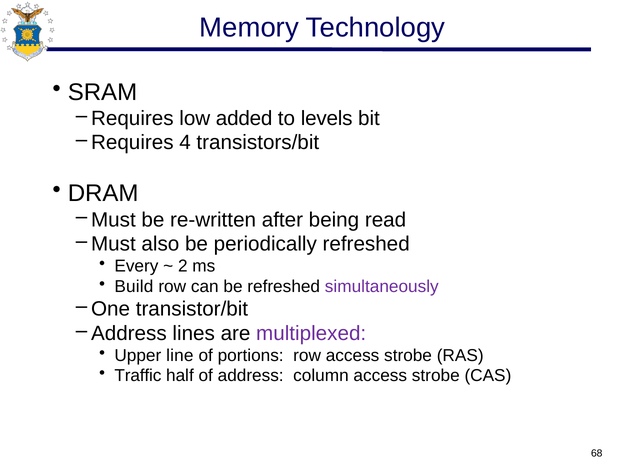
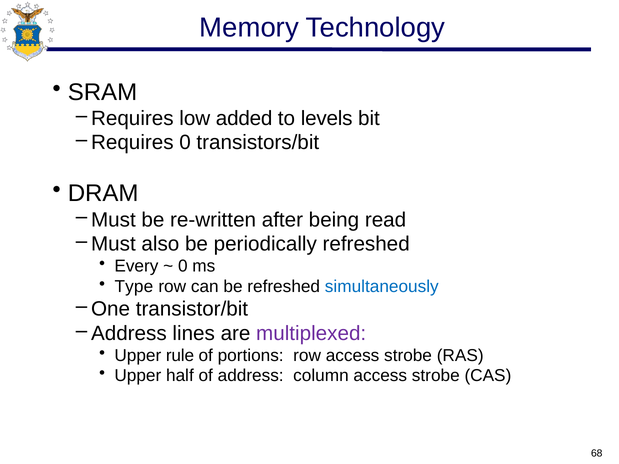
Requires 4: 4 -> 0 (185, 143)
2: 2 -> 0 (183, 266)
Build: Build -> Type (134, 287)
simultaneously colour: purple -> blue (382, 287)
line: line -> rule (180, 356)
Traffic: Traffic -> Upper (138, 376)
